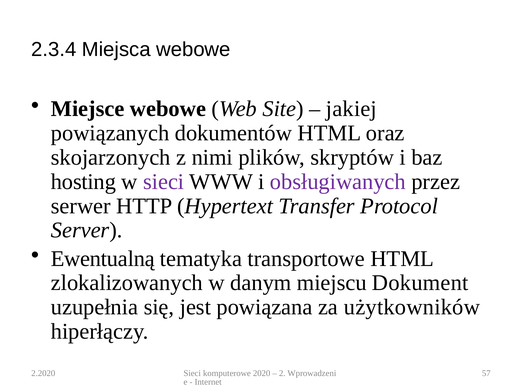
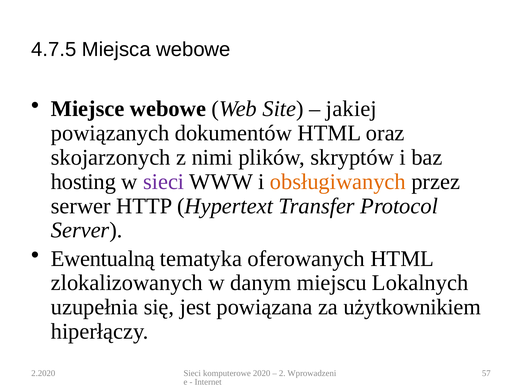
2.3.4: 2.3.4 -> 4.7.5 (54, 50)
obsługiwanych colour: purple -> orange (338, 182)
transportowe: transportowe -> oferowanych (306, 259)
Dokument: Dokument -> Lokalnych (420, 283)
użytkowników: użytkowników -> użytkownikiem (412, 308)
